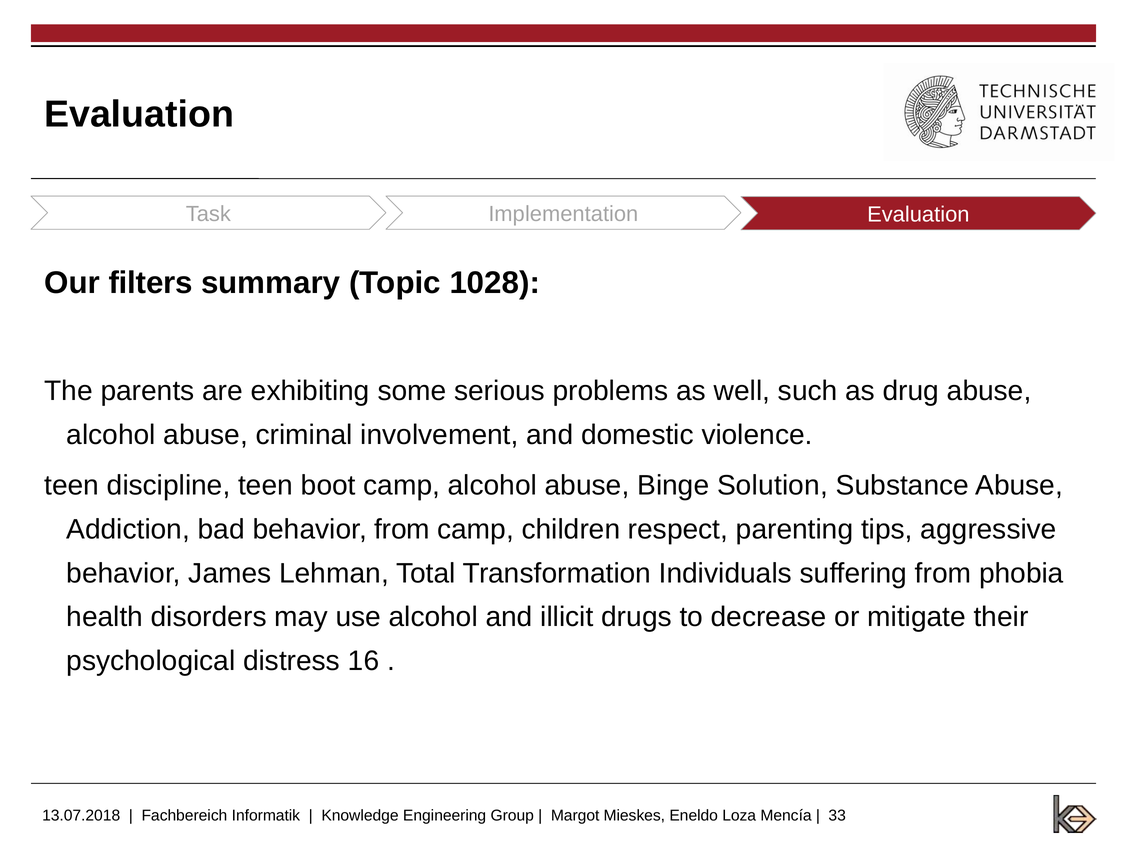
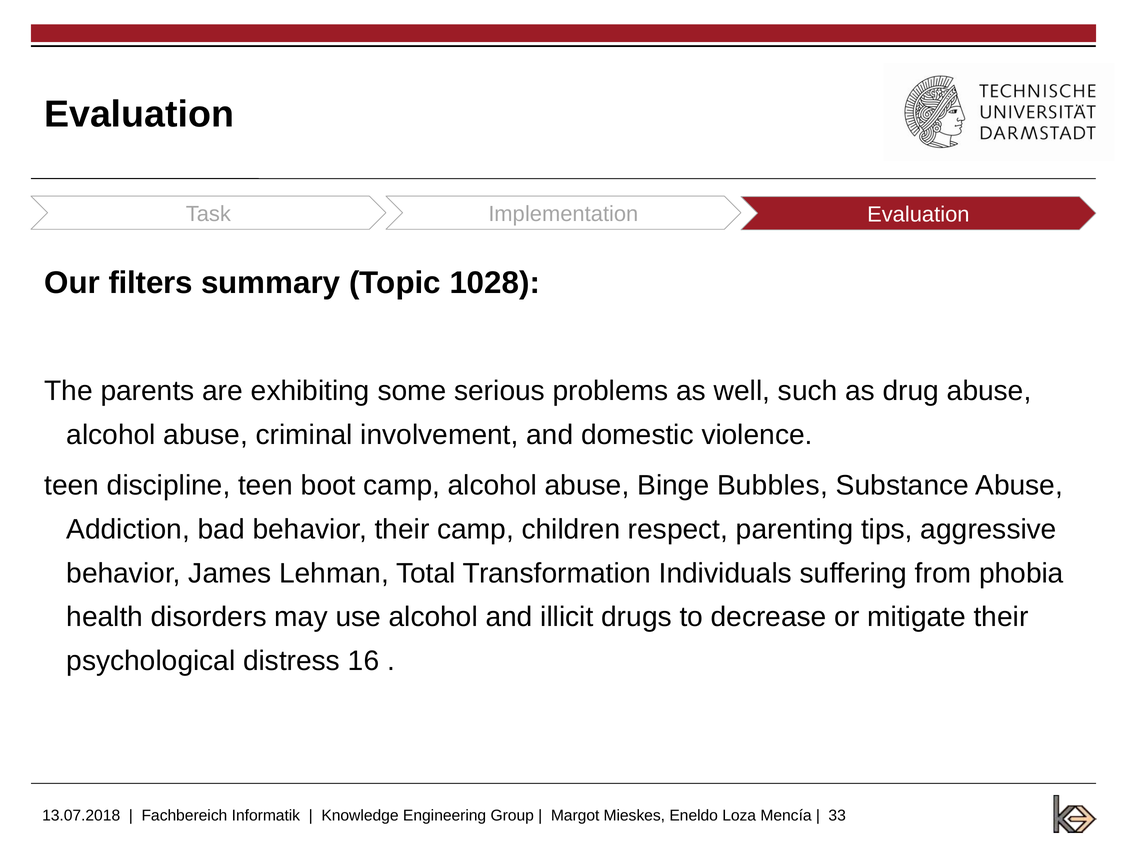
Solution: Solution -> Bubbles (772, 486)
behavior from: from -> their (402, 529)
